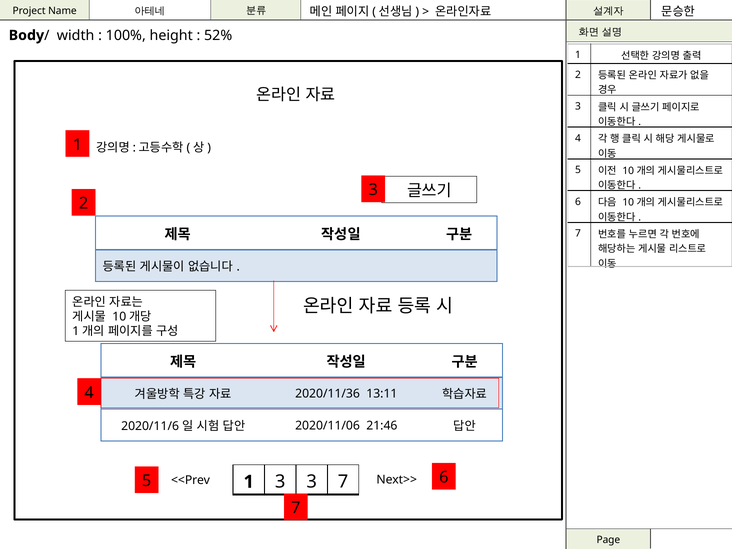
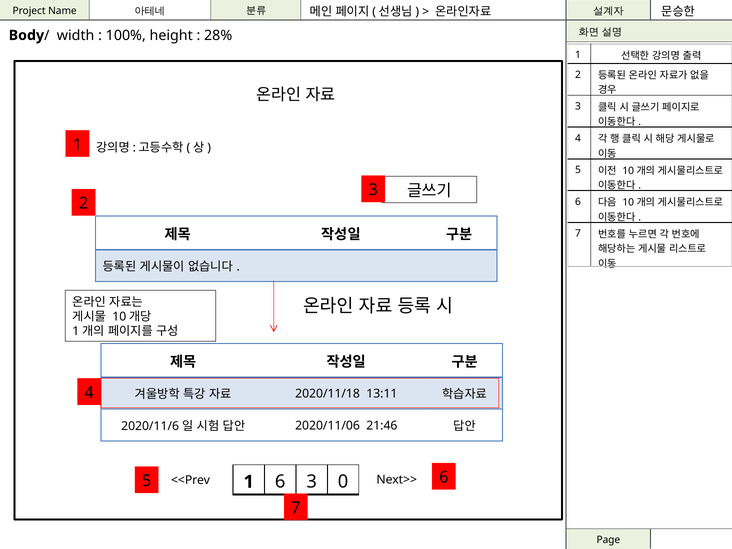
52%: 52% -> 28% (218, 35)
2020/11/36: 2020/11/36 -> 2020/11/18 (328, 394)
1 3: 3 -> 6 (280, 482)
3 7: 7 -> 0 (343, 482)
